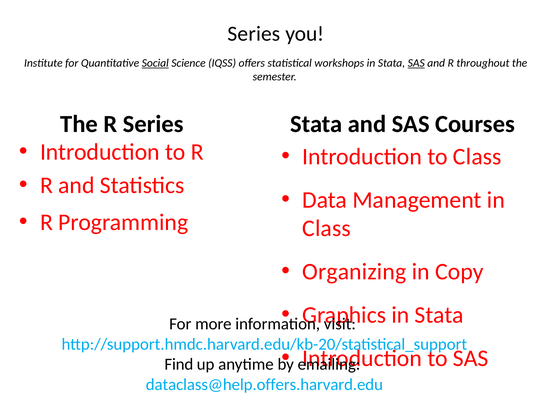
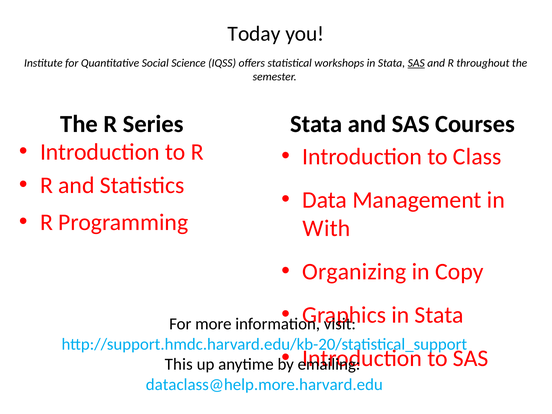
Series: Series -> Today (254, 34)
Social underline: present -> none (155, 63)
Class: Class -> With (326, 228)
Find: Find -> This (179, 364)
dataclass@help.offers.harvard.edu: dataclass@help.offers.harvard.edu -> dataclass@help.more.harvard.edu (264, 385)
